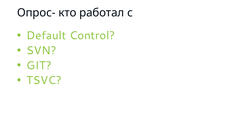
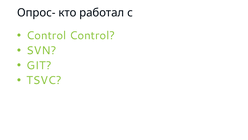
Default: Default -> Control (46, 36)
